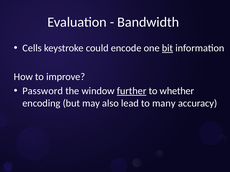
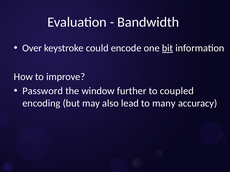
Cells: Cells -> Over (32, 48)
further underline: present -> none (132, 91)
whether: whether -> coupled (177, 91)
